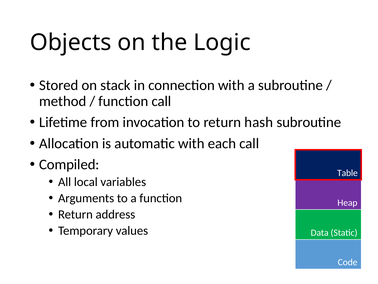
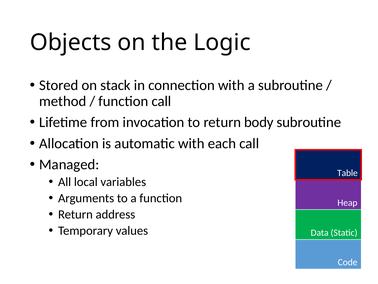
hash: hash -> body (259, 122)
Compiled: Compiled -> Managed (69, 164)
